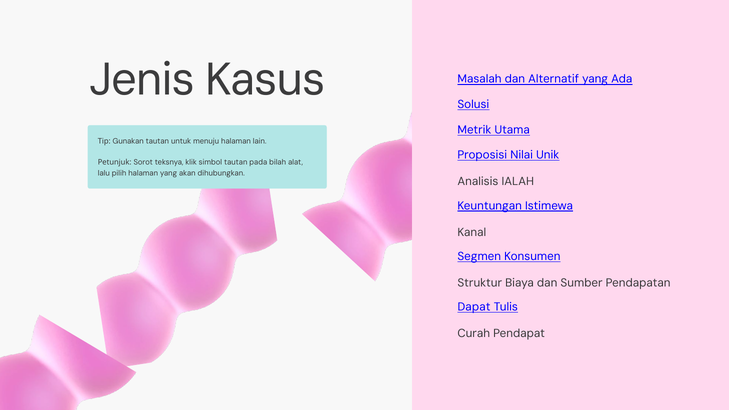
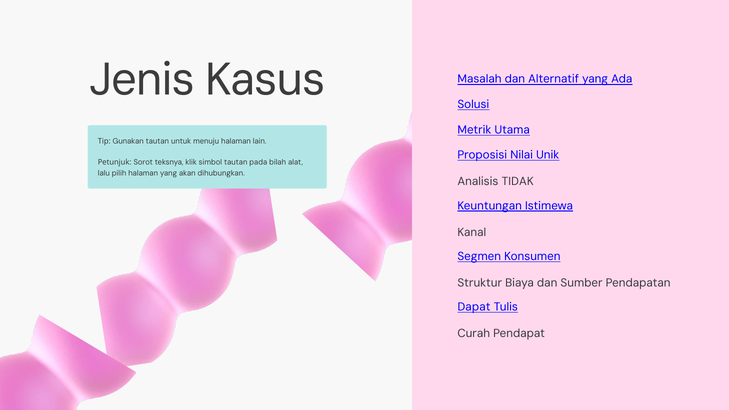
IALAH: IALAH -> TIDAK (518, 182)
